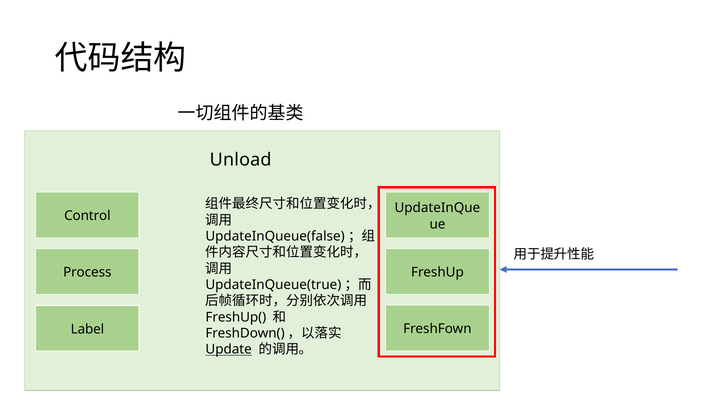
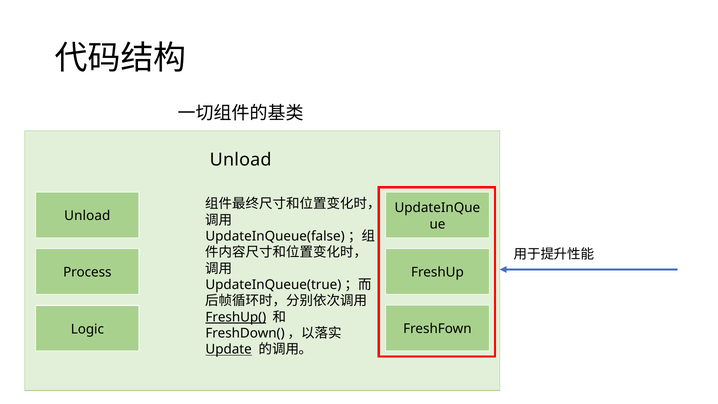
Control: Control -> Unload (87, 216)
FreshUp( underline: none -> present (236, 317)
Label: Label -> Logic (87, 329)
